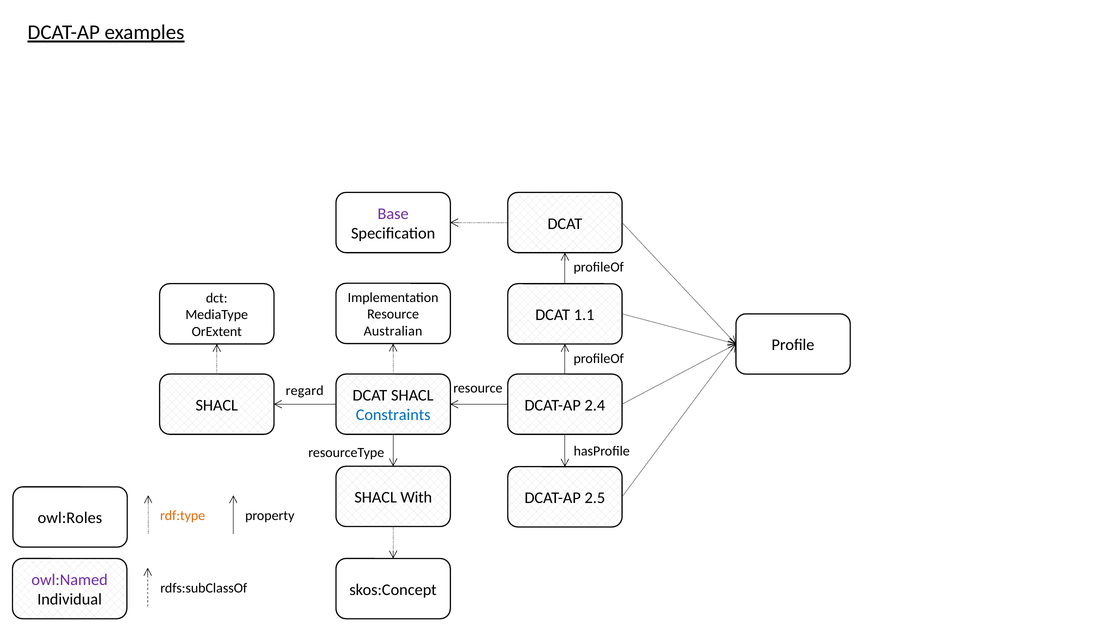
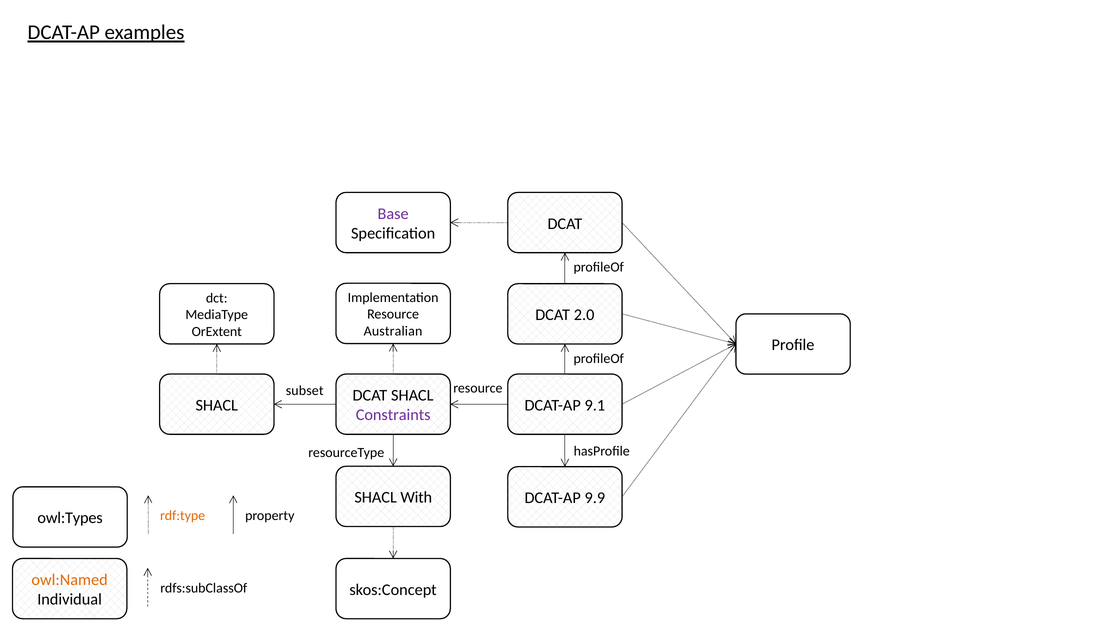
1.1: 1.1 -> 2.0 (584, 315)
regard: regard -> subset (305, 391)
2.4: 2.4 -> 9.1 (595, 405)
Constraints colour: blue -> purple (393, 415)
2.5: 2.5 -> 9.9 (595, 498)
owl:Roles: owl:Roles -> owl:Types (70, 518)
owl:Named colour: purple -> orange (70, 580)
